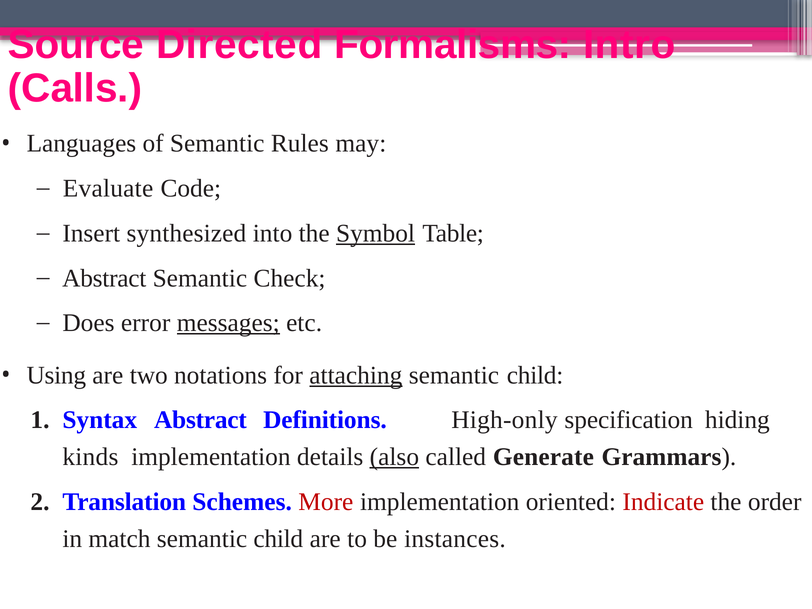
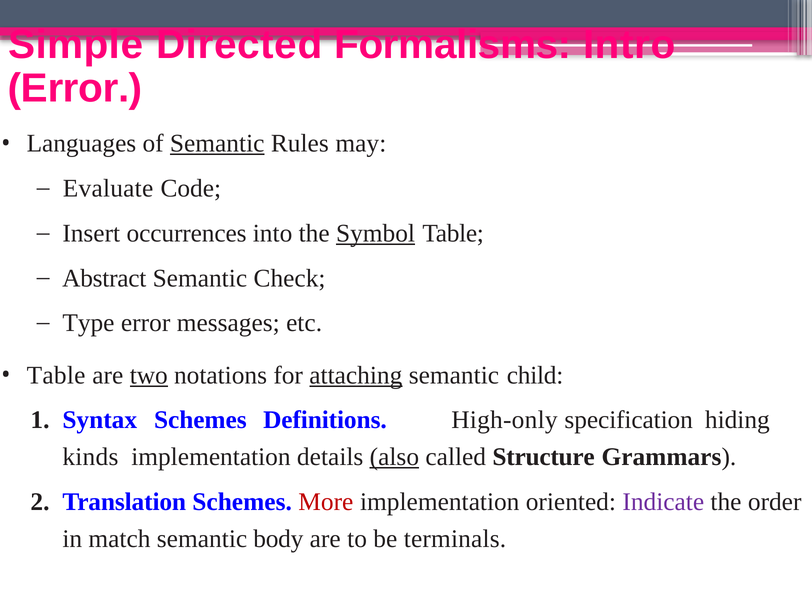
Source: Source -> Simple (76, 45)
Calls: Calls -> Error (75, 89)
Semantic underline: none -> present (217, 144)
synthesized: synthesized -> occurrences (187, 233)
Does: Does -> Type (88, 323)
messages underline: present -> none (228, 323)
Using: Using -> Table (56, 375)
two underline: none -> present (149, 375)
Syntax Abstract: Abstract -> Schemes (200, 420)
Generate: Generate -> Structure (544, 457)
Indicate colour: red -> purple (663, 502)
child: child -> body (278, 539)
instances: instances -> terminals (455, 539)
